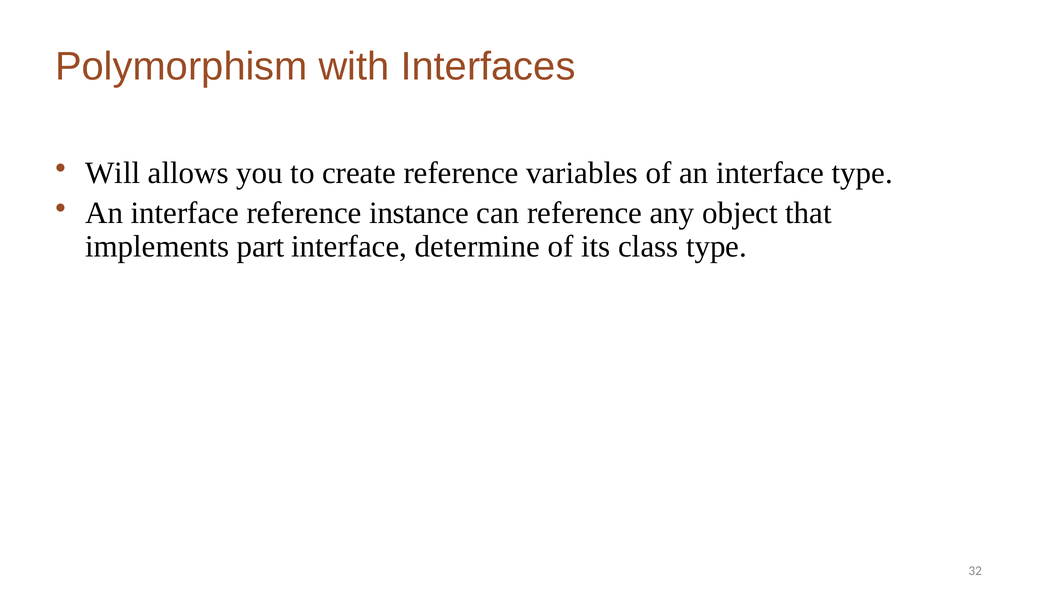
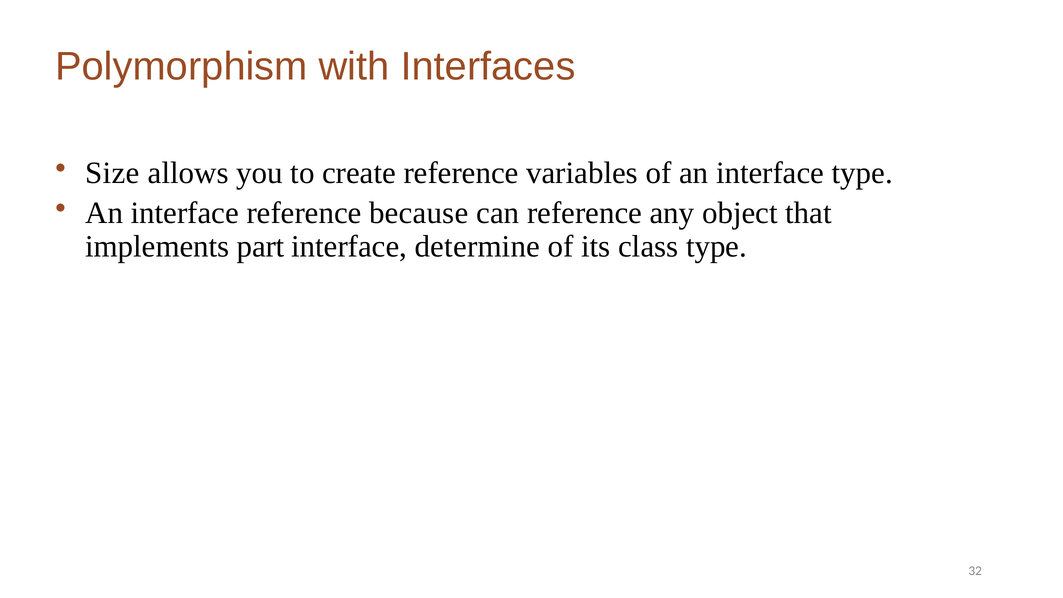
Will: Will -> Size (113, 173)
instance: instance -> because (419, 213)
